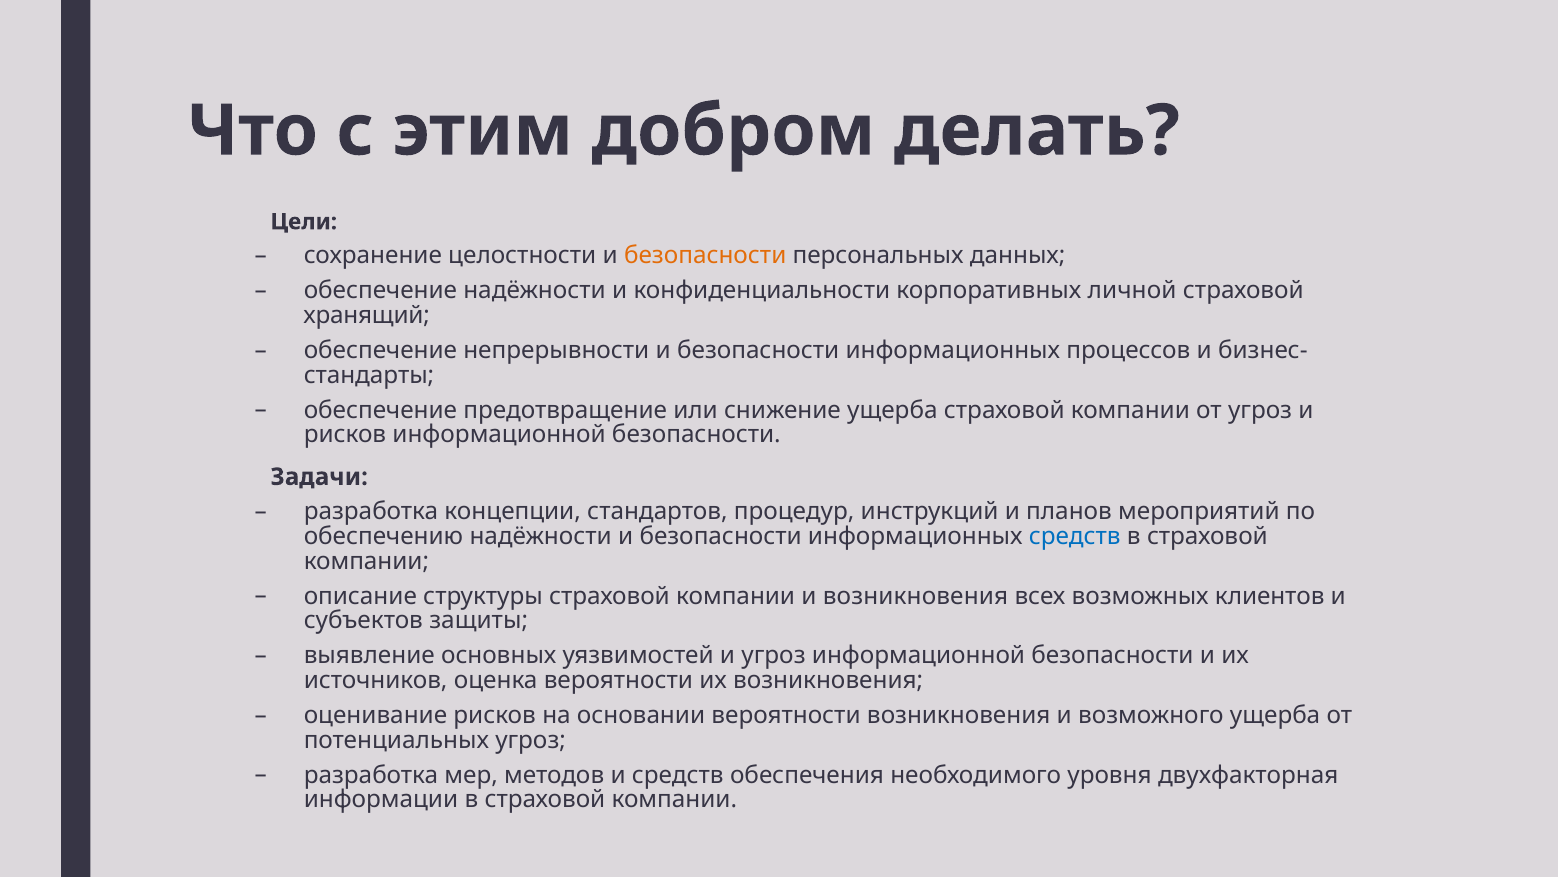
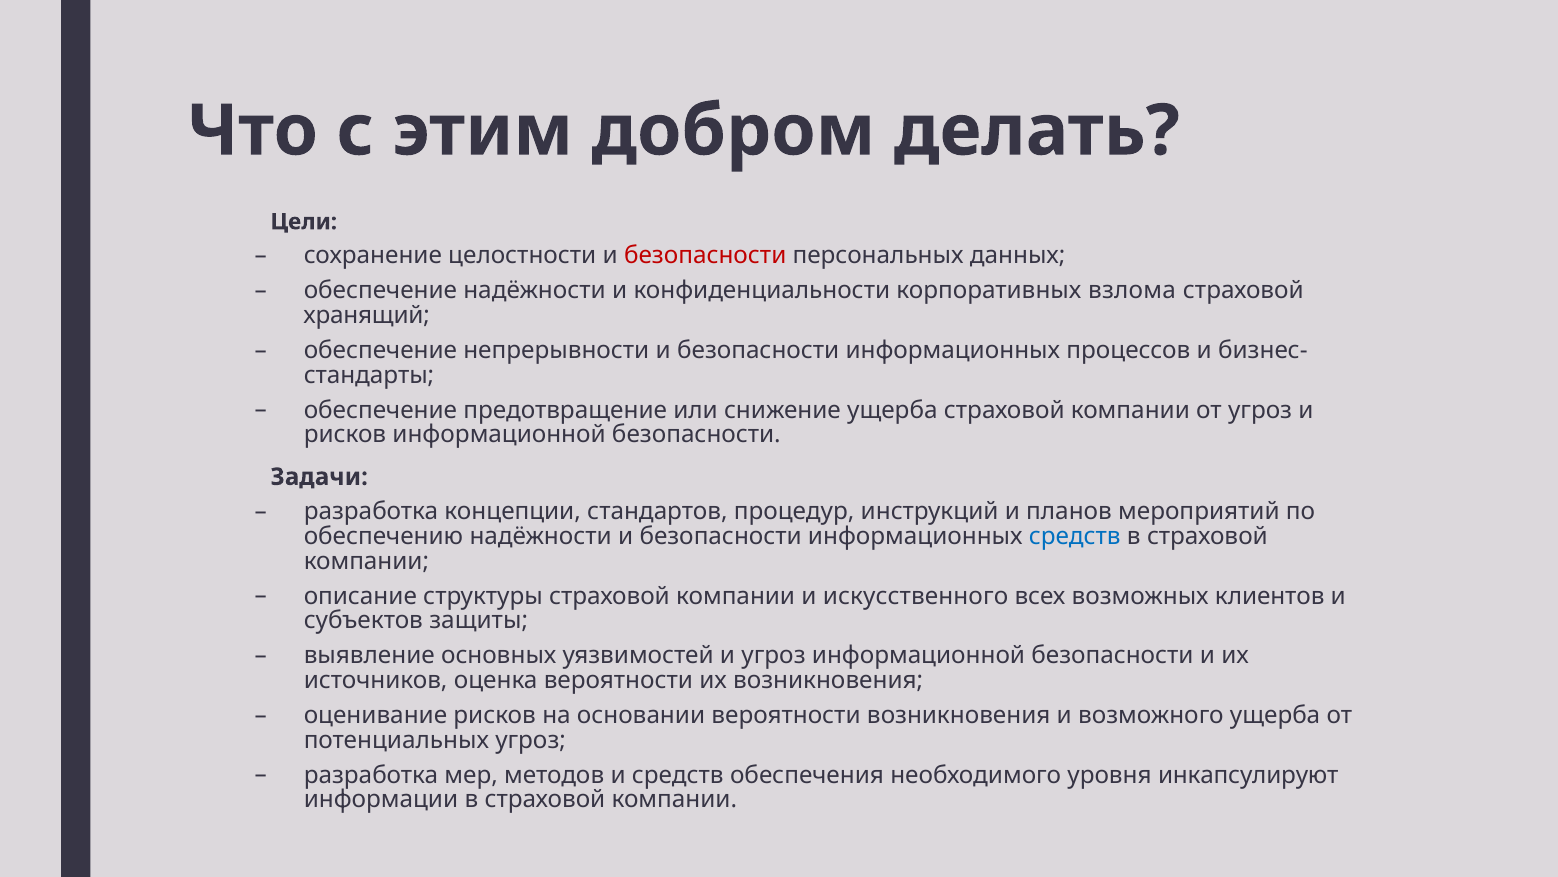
безопасности colour: orange -> red (705, 256)
личной: личной -> взлома (1132, 291)
и возникновения: возникновения -> искусственного (916, 596)
двухфакторная: двухфакторная -> инкапсулируют (1248, 774)
